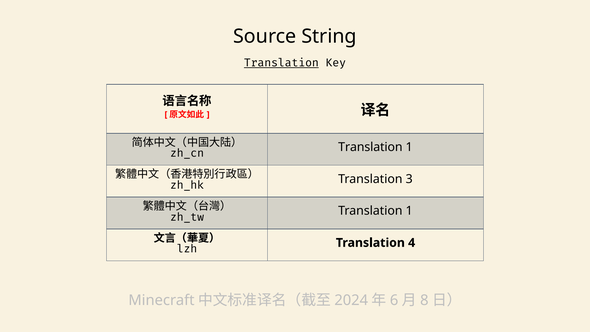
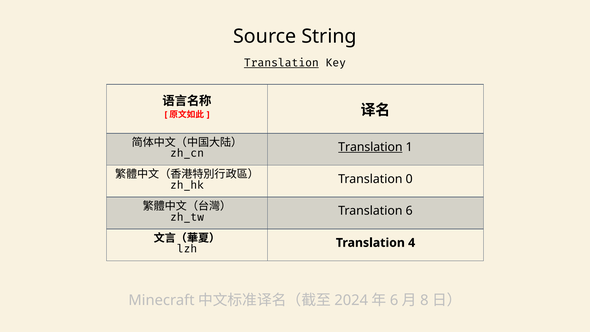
Translation underline: none -> present (370, 147)
3: 3 -> 0 (409, 179)
1: 1 -> 6 (409, 211)
